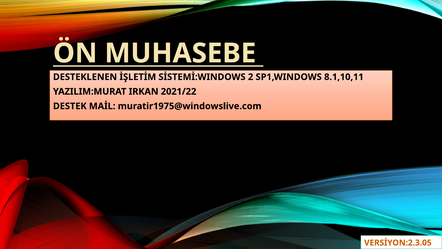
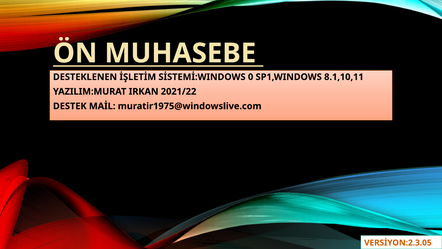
2: 2 -> 0 (251, 77)
